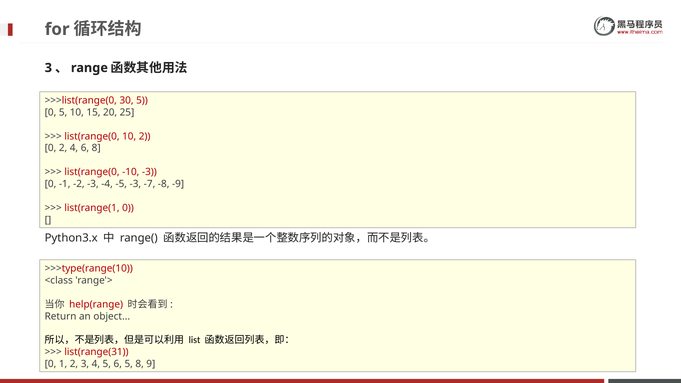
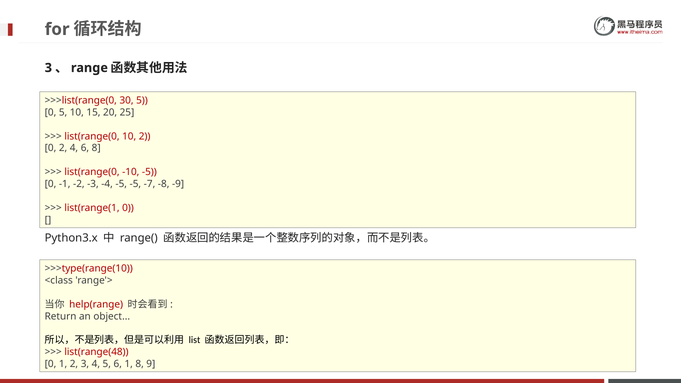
-10 -3: -3 -> -5 (149, 172)
-5 -3: -3 -> -5 (135, 184)
list(range(31: list(range(31 -> list(range(48 (96, 352)
6 5: 5 -> 1 (129, 364)
